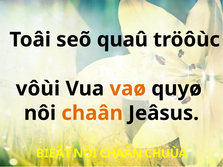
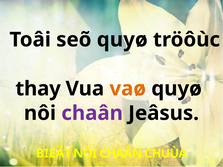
seõ quaû: quaû -> quyø (122, 40)
vôùi: vôùi -> thay (38, 89)
chaân colour: orange -> purple (92, 113)
